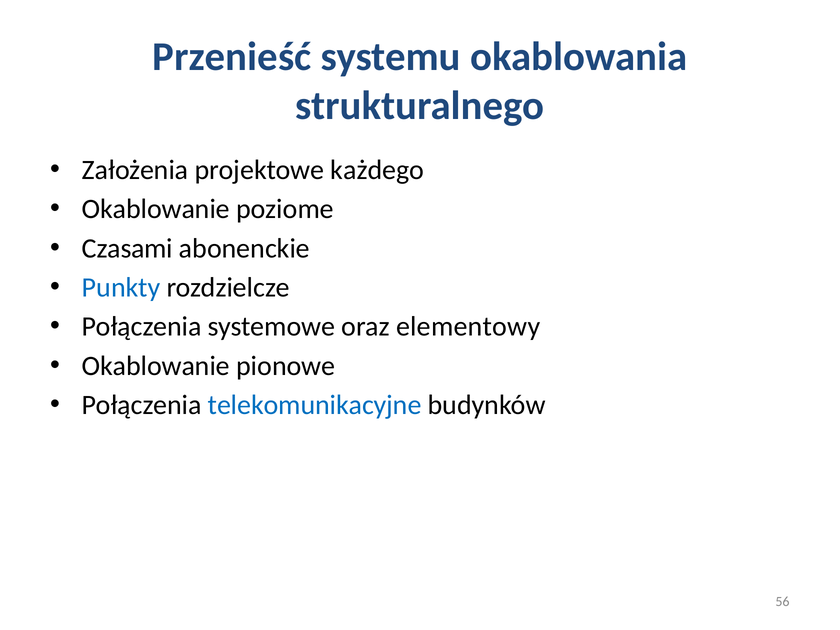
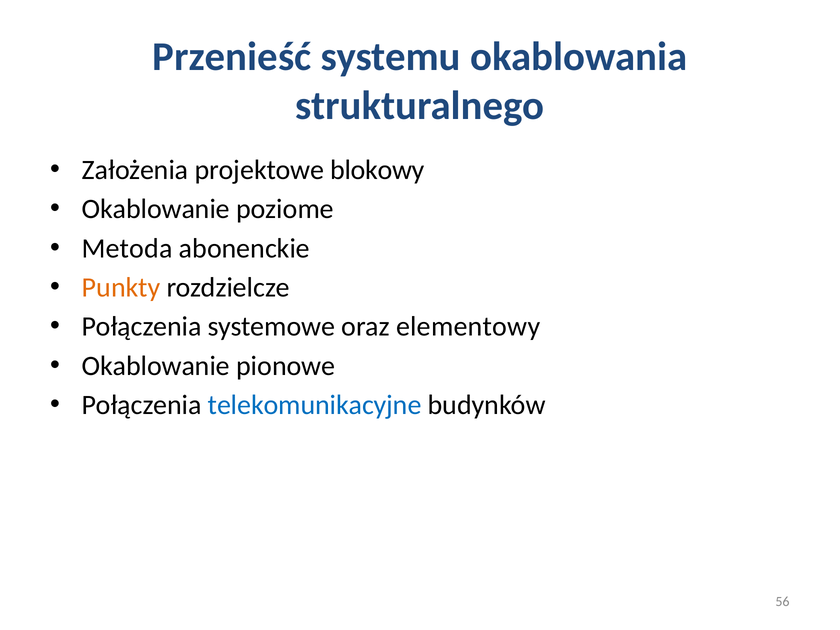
każdego: każdego -> blokowy (377, 170)
Czasami: Czasami -> Metoda (127, 248)
Punkty colour: blue -> orange (121, 288)
